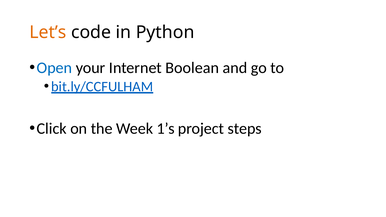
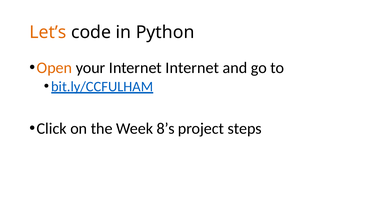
Open colour: blue -> orange (54, 68)
Internet Boolean: Boolean -> Internet (192, 68)
1’s: 1’s -> 8’s (166, 129)
